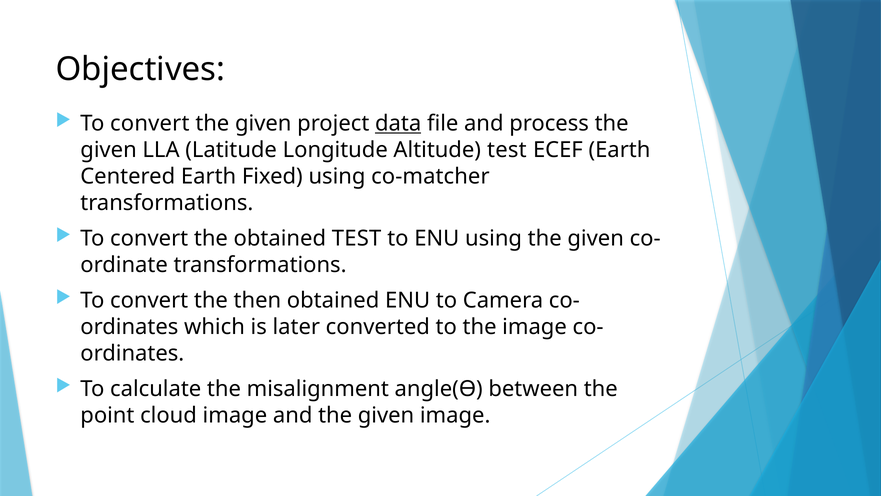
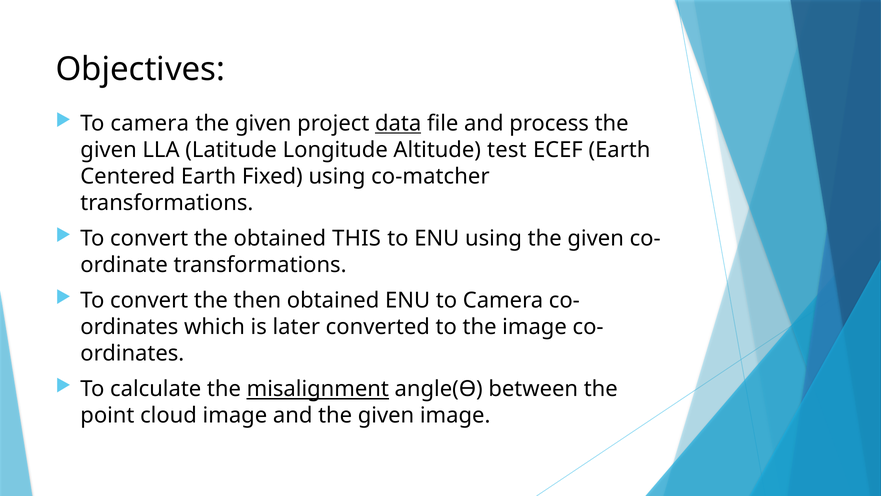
convert: convert -> camera (150, 123)
obtained TEST: TEST -> THIS (357, 238)
misalignment underline: none -> present (318, 389)
